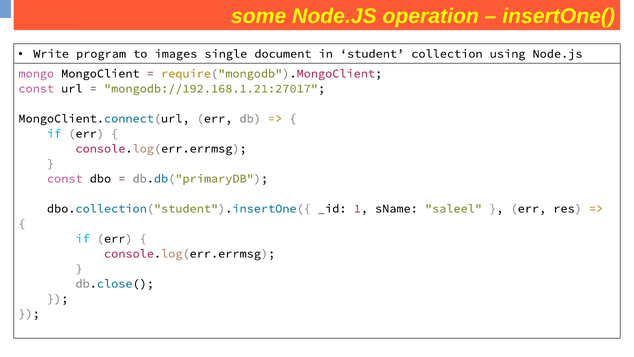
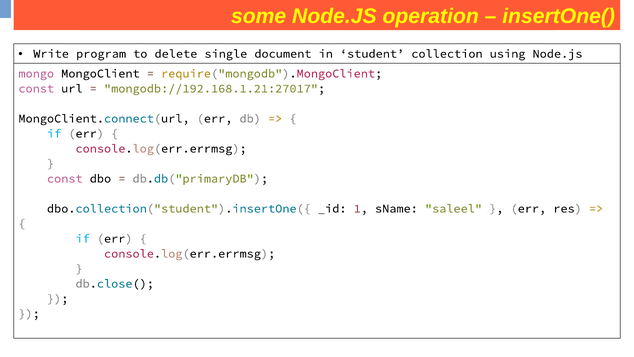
images: images -> delete (176, 54)
